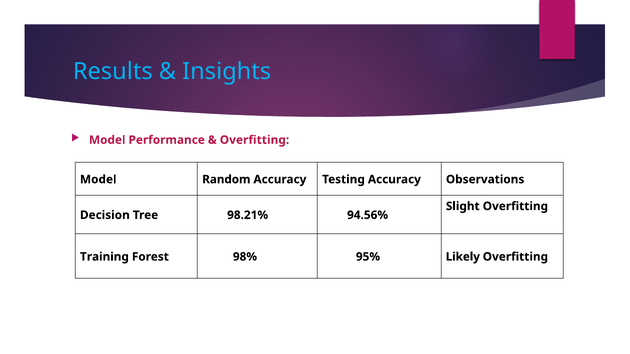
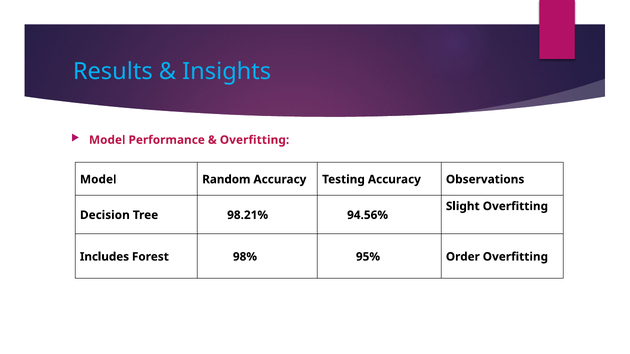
Training: Training -> Includes (104, 257)
Likely: Likely -> Order (463, 257)
